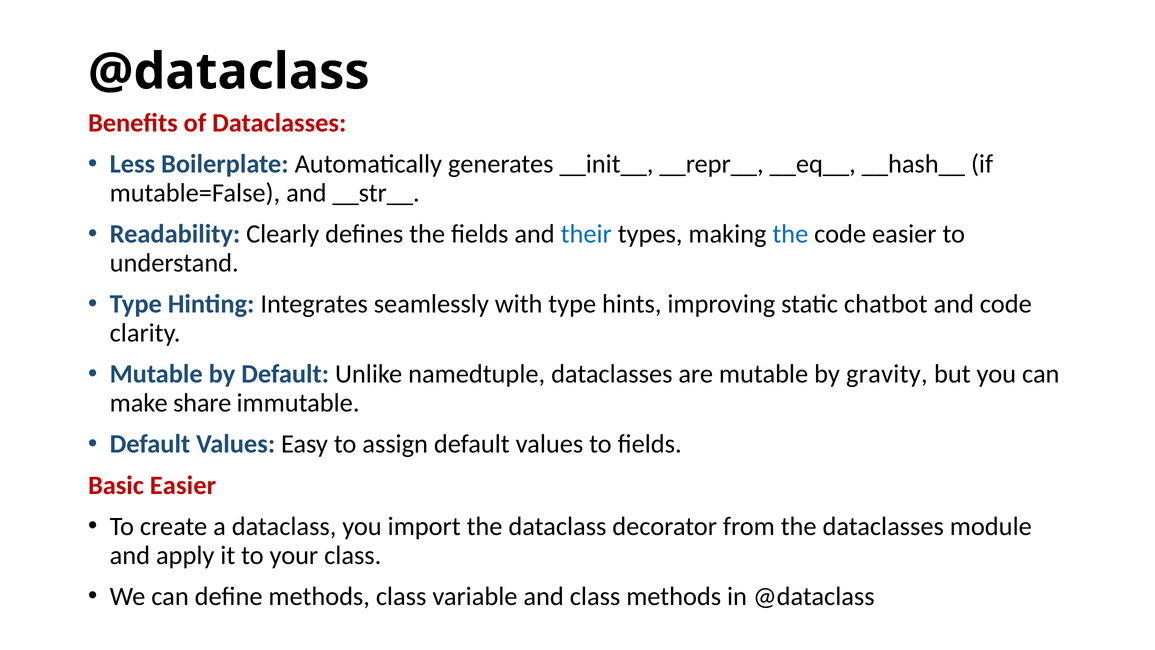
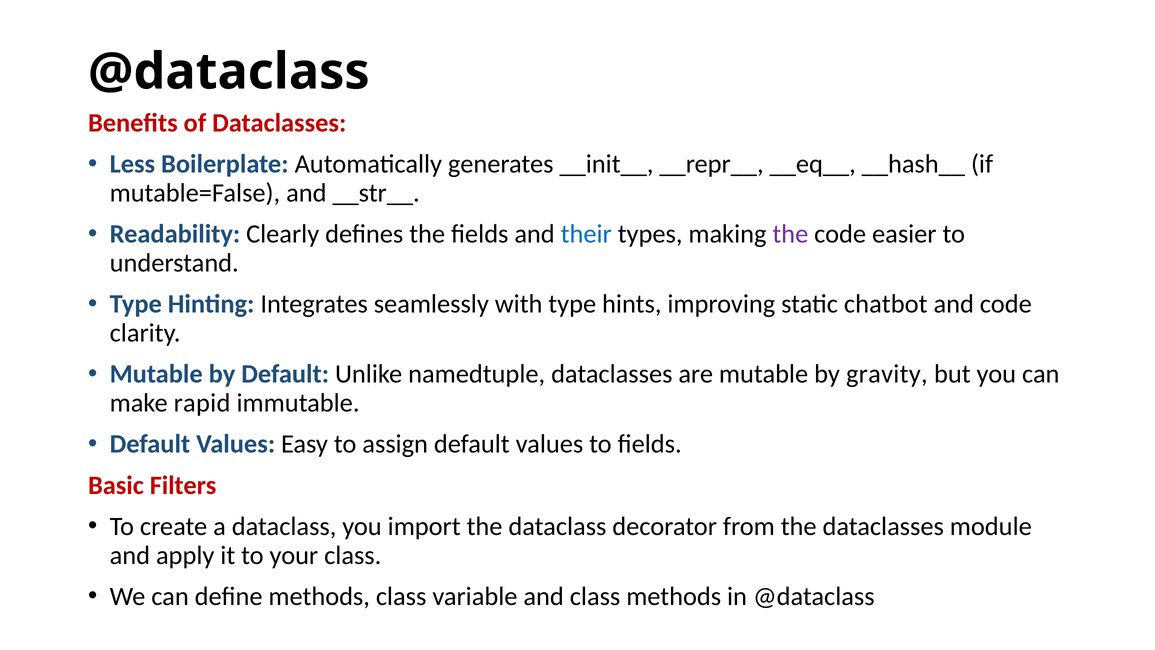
the colour: blue -> purple (790, 234)
share: share -> rapid (202, 403)
Basic Easier: Easier -> Filters (183, 485)
